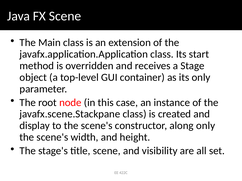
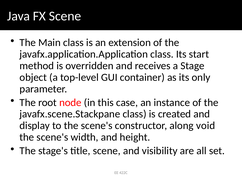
along only: only -> void (206, 126)
